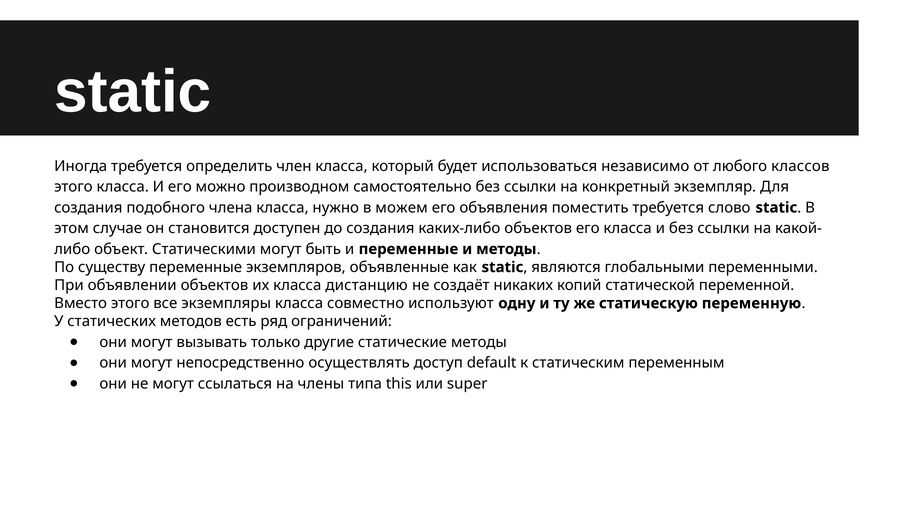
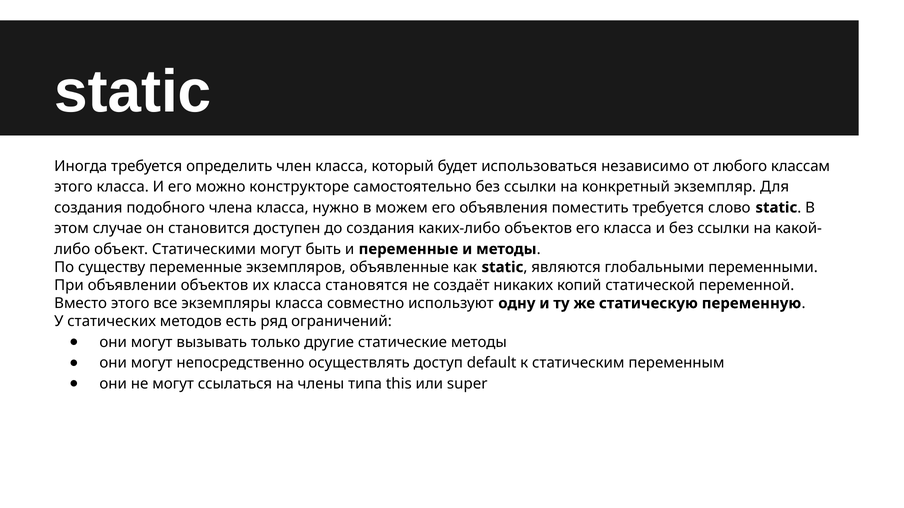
классов: классов -> классам (801, 166)
производном: производном -> конструкторе (299, 187)
дистанцию: дистанцию -> становятся (367, 286)
